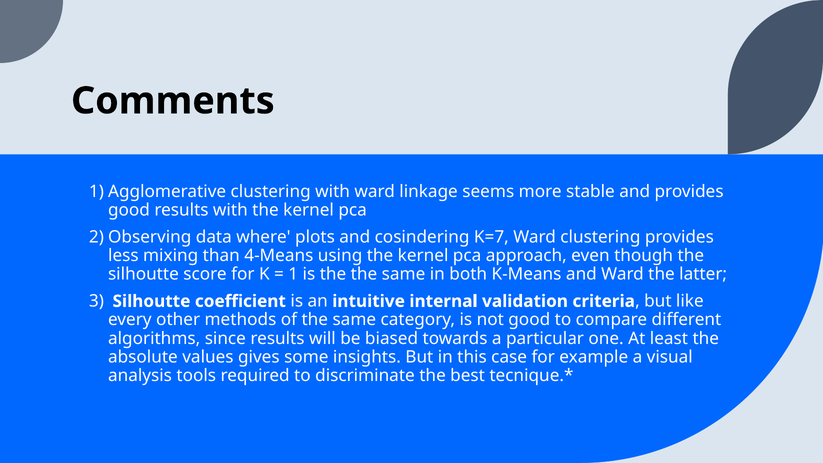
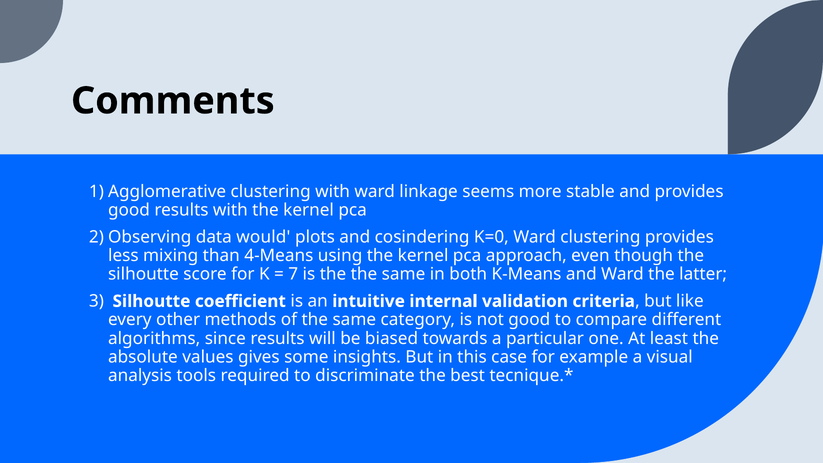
where: where -> would (263, 237)
K=7: K=7 -> K=0 (491, 237)
1: 1 -> 7 (293, 274)
